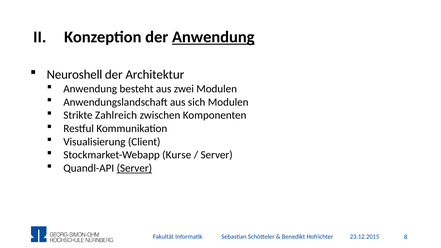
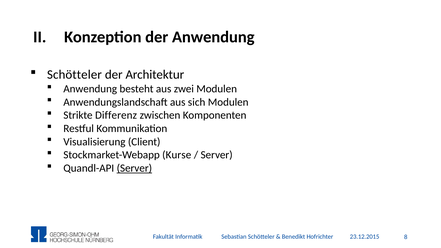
Anwendung underline: present -> none (213, 37)
Neuroshell: Neuroshell -> Schötteler (74, 75)
Zahlreich: Zahlreich -> Differenz (116, 115)
